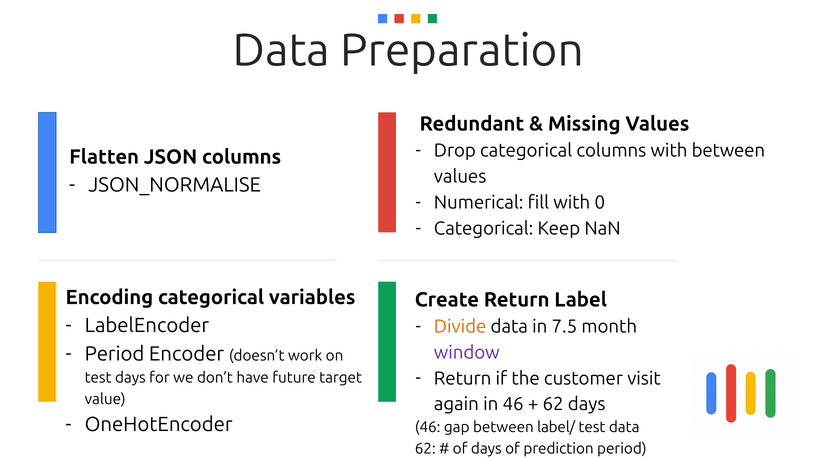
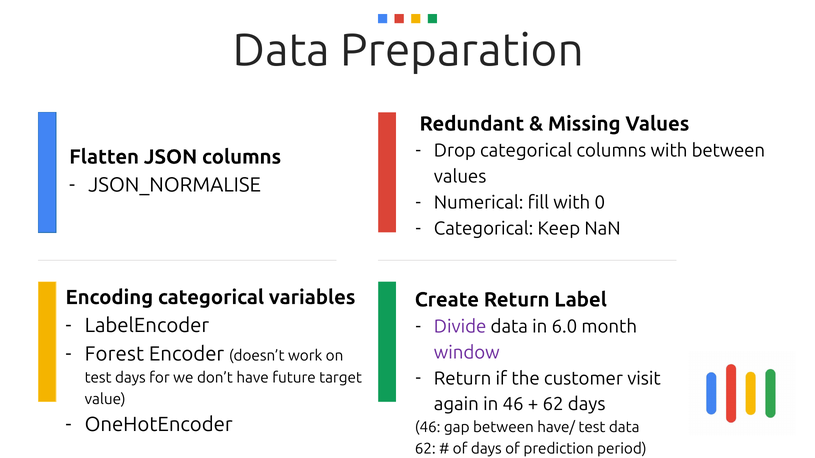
Divide colour: orange -> purple (460, 327)
7.5: 7.5 -> 6.0 (564, 327)
Period: Period -> Forest (114, 354)
label/: label/ -> have/ (556, 428)
